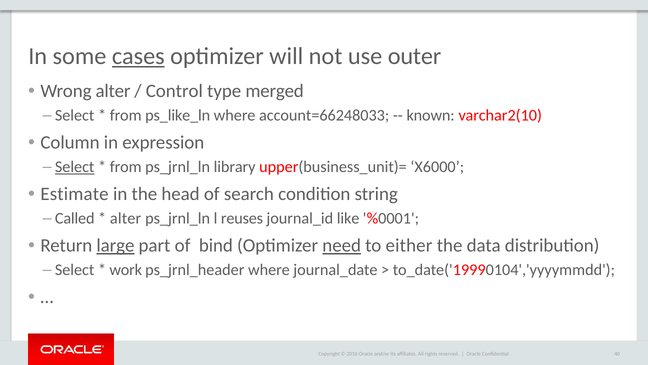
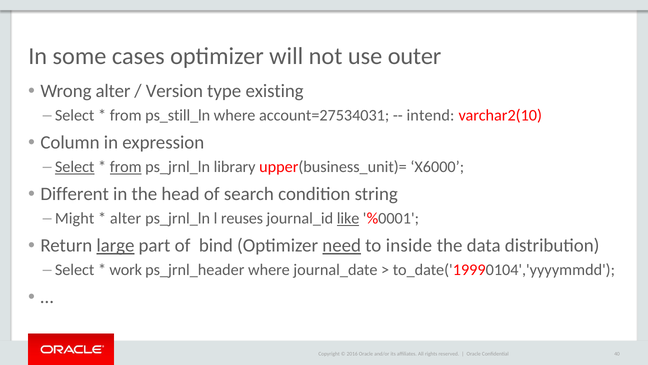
cases underline: present -> none (138, 56)
Control: Control -> Version (174, 91)
merged: merged -> existing (275, 91)
ps_like_ln: ps_like_ln -> ps_still_ln (178, 115)
account=66248033: account=66248033 -> account=27534031 (324, 115)
known: known -> intend (430, 115)
from underline: none -> present (126, 167)
Estimate: Estimate -> Different (75, 194)
Called: Called -> Might (75, 218)
like underline: none -> present (348, 218)
either: either -> inside (409, 245)
